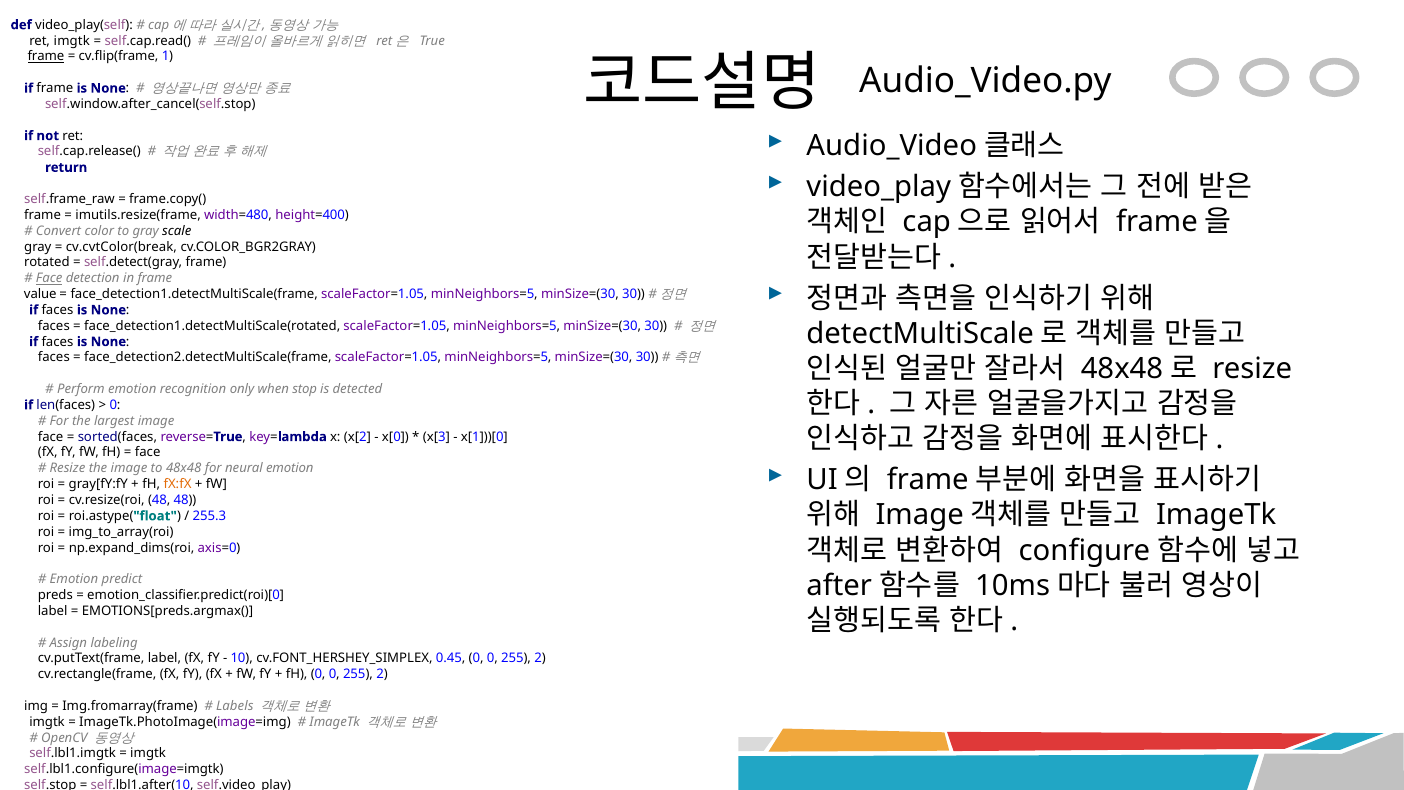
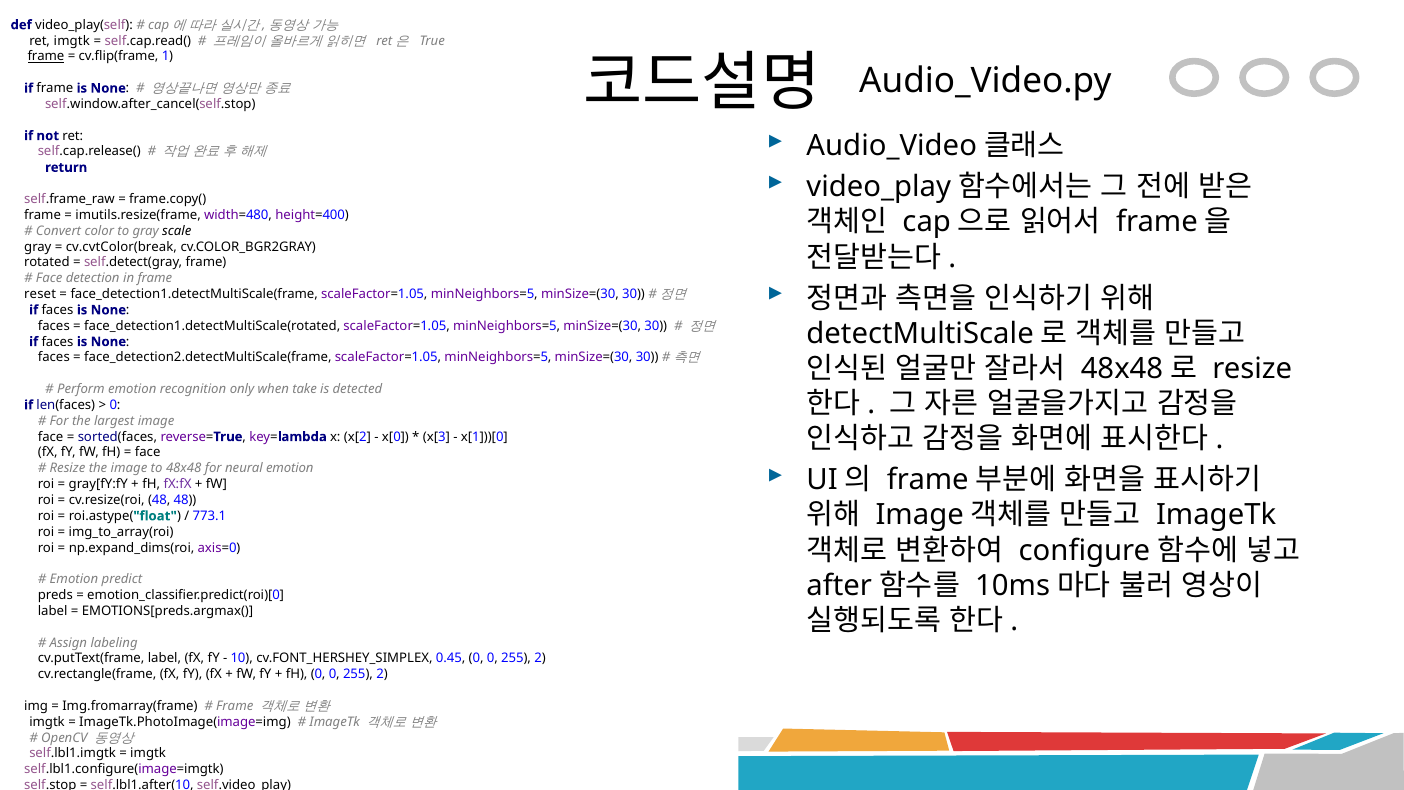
Face underline: present -> none (49, 278)
value: value -> reset (40, 294)
stop: stop -> take (305, 389)
fX:fX colour: orange -> purple (178, 484)
255.3: 255.3 -> 773.1 (209, 516)
Labels: Labels -> Frame (235, 706)
